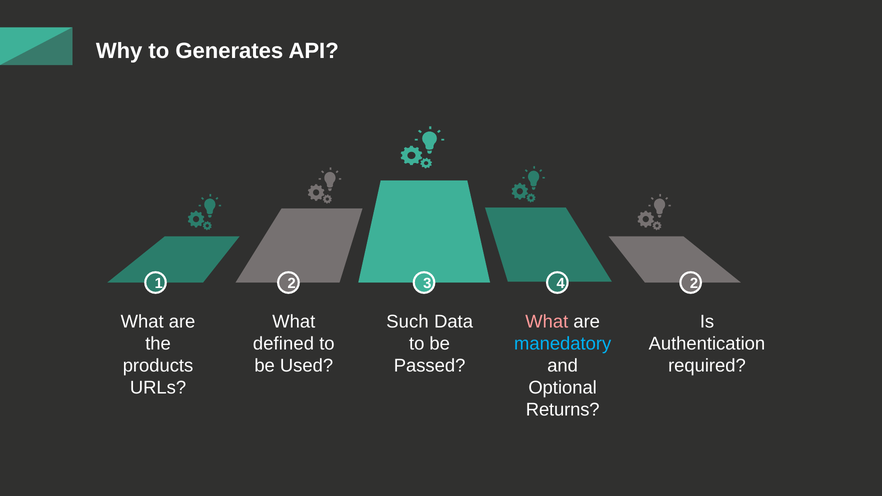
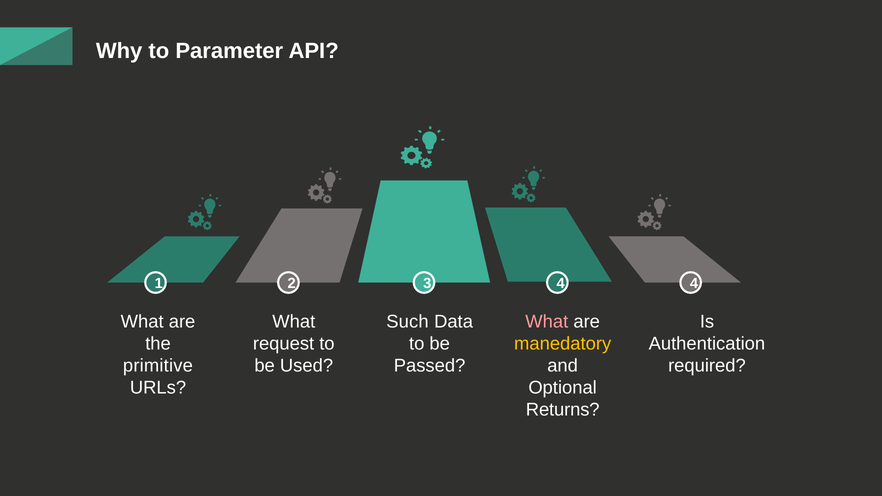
Generates: Generates -> Parameter (229, 51)
4 2: 2 -> 4 (694, 284)
defined: defined -> request (284, 344)
manedatory colour: light blue -> yellow (563, 344)
products: products -> primitive (158, 366)
